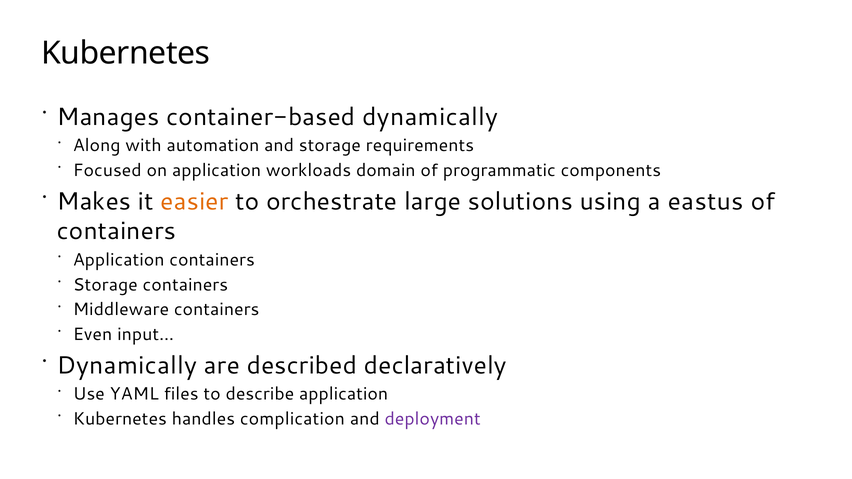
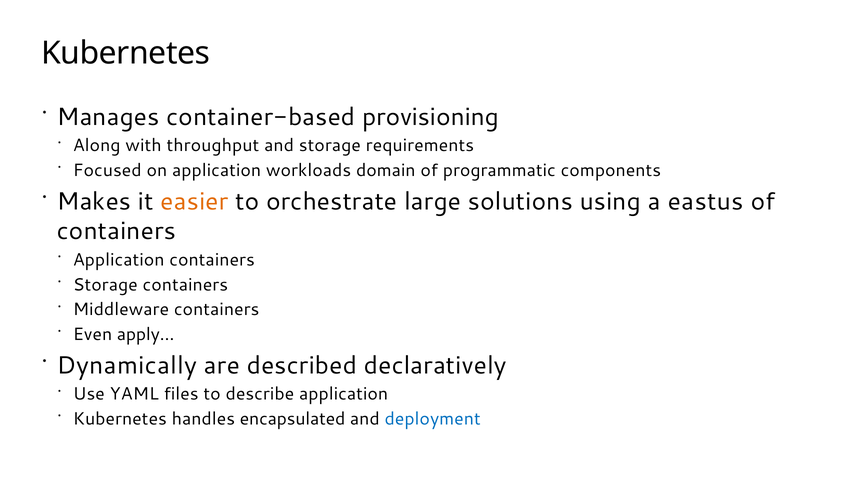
container-based dynamically: dynamically -> provisioning (430, 117)
automation: automation -> throughput (213, 146)
input…: input… -> apply… (146, 335)
complication: complication -> encapsulated (293, 419)
deployment colour: purple -> blue (433, 419)
